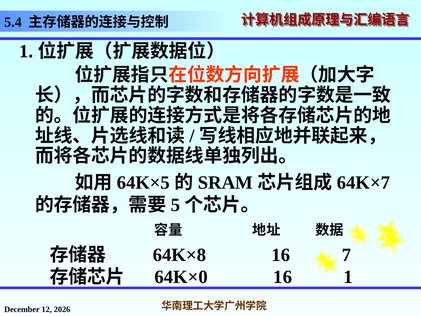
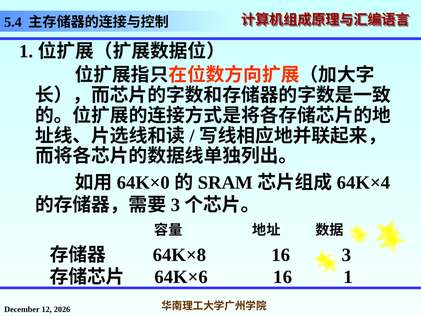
64K×5: 64K×5 -> 64K×0 (143, 182)
64K×7: 64K×7 -> 64K×4 (363, 182)
5: 5 -> 3 (175, 205)
16 7: 7 -> 3 (346, 255)
64K×0: 64K×0 -> 64K×6 (181, 277)
